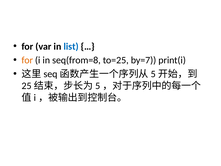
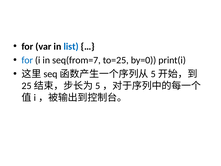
for colour: orange -> blue (27, 60)
seq(from=8: seq(from=8 -> seq(from=7 (76, 60)
by=7: by=7 -> by=0 (144, 60)
